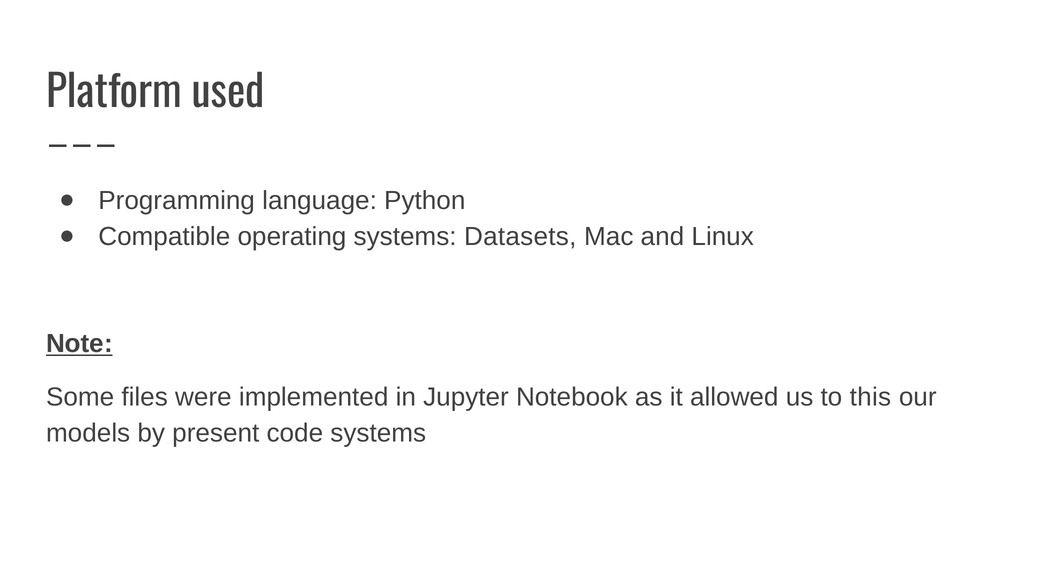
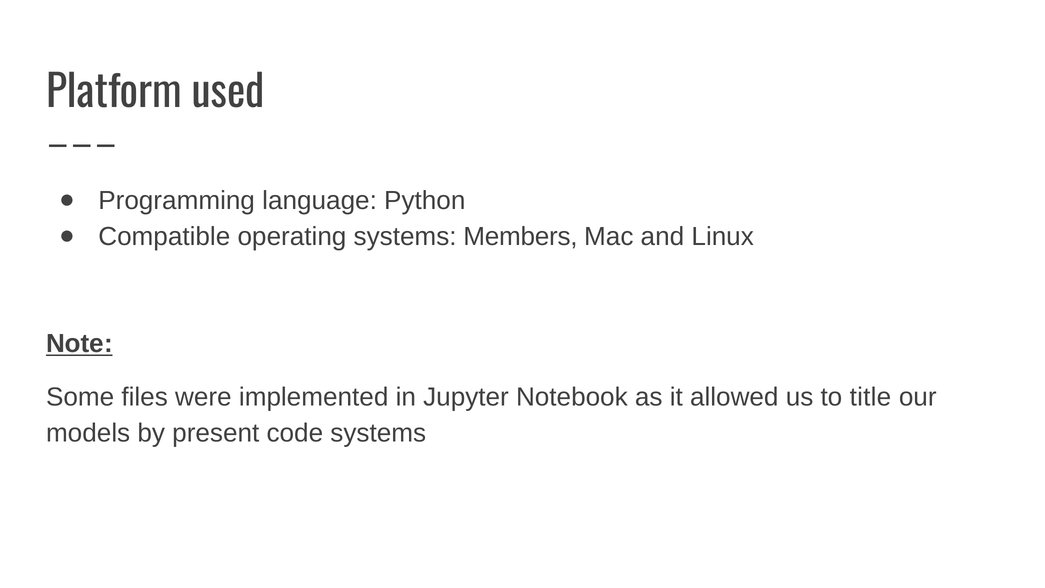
Datasets: Datasets -> Members (520, 237)
this: this -> title (870, 397)
